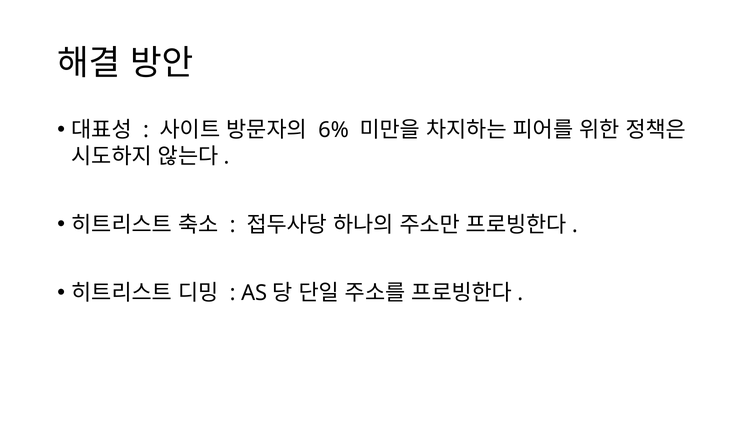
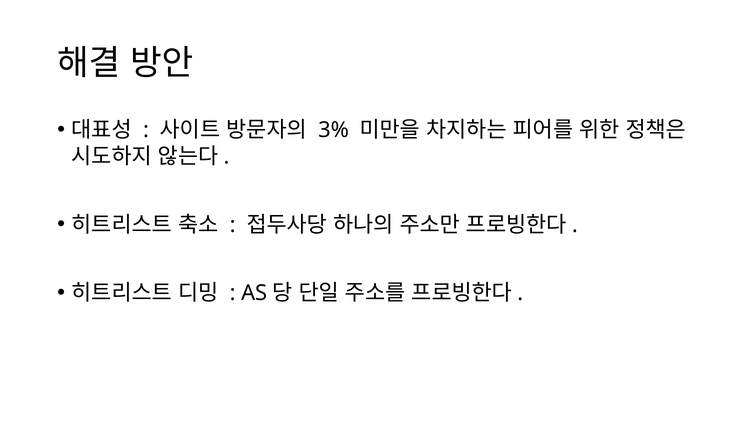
6%: 6% -> 3% (334, 130)
